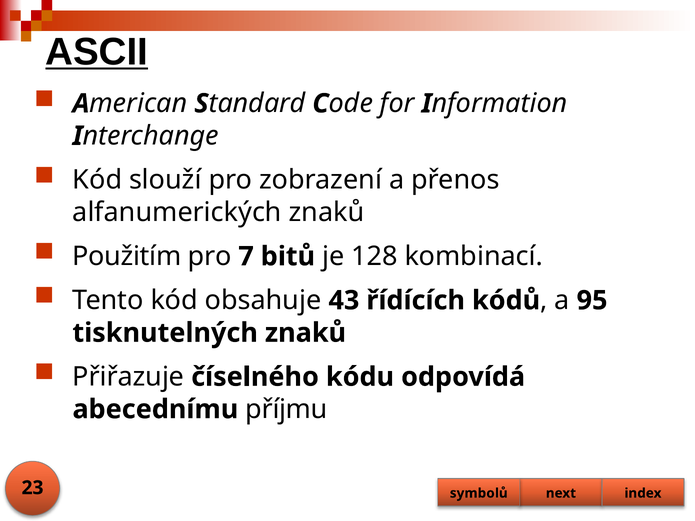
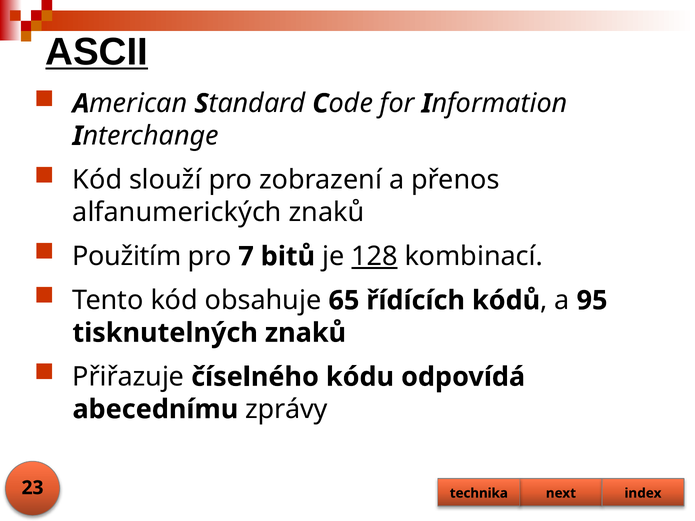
128 underline: none -> present (374, 257)
43: 43 -> 65 (344, 301)
příjmu: příjmu -> zprávy (286, 410)
symbolů: symbolů -> technika (479, 493)
